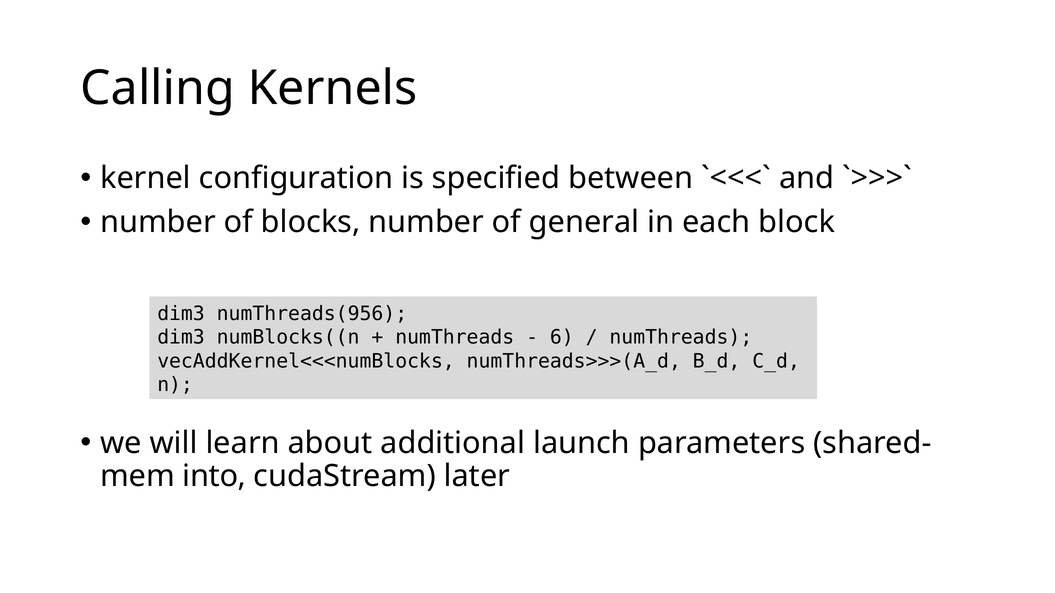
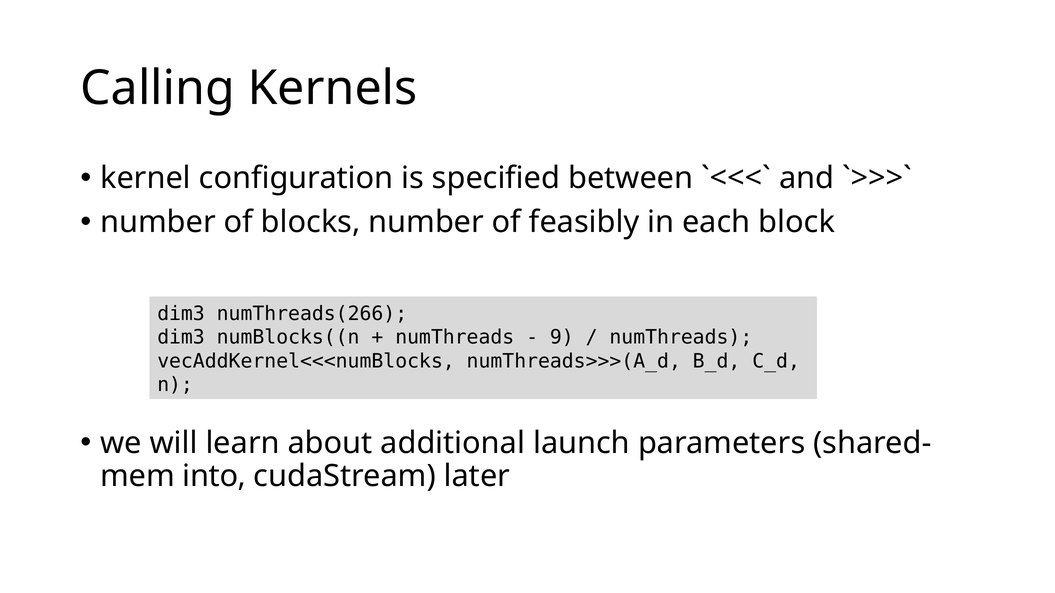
general: general -> feasibly (584, 222)
numThreads(956: numThreads(956 -> numThreads(266 (312, 314)
6: 6 -> 9 (562, 338)
